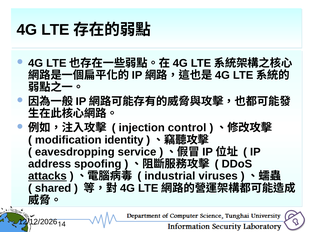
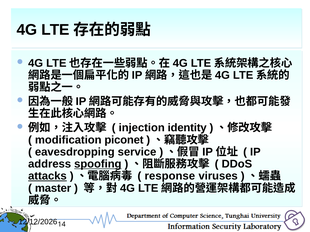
control: control -> identity (187, 128)
identity: identity -> piconet (124, 140)
spoofing underline: none -> present (98, 164)
industrial: industrial -> response (170, 176)
shared: shared -> master (53, 188)
